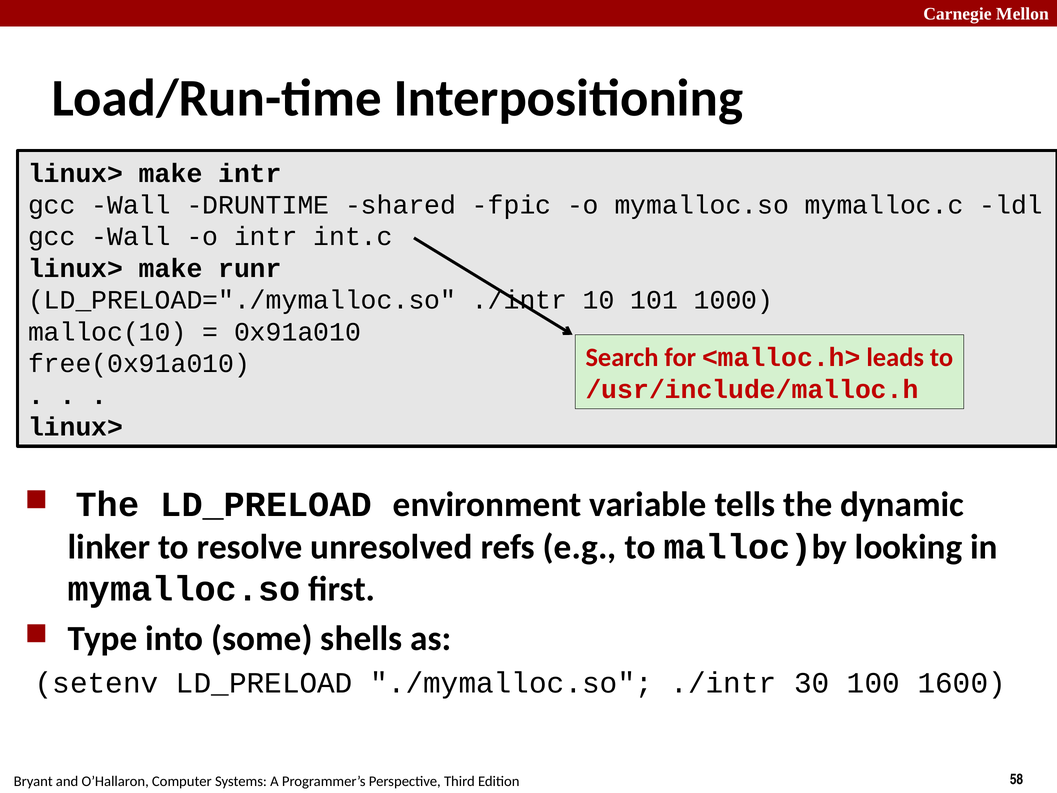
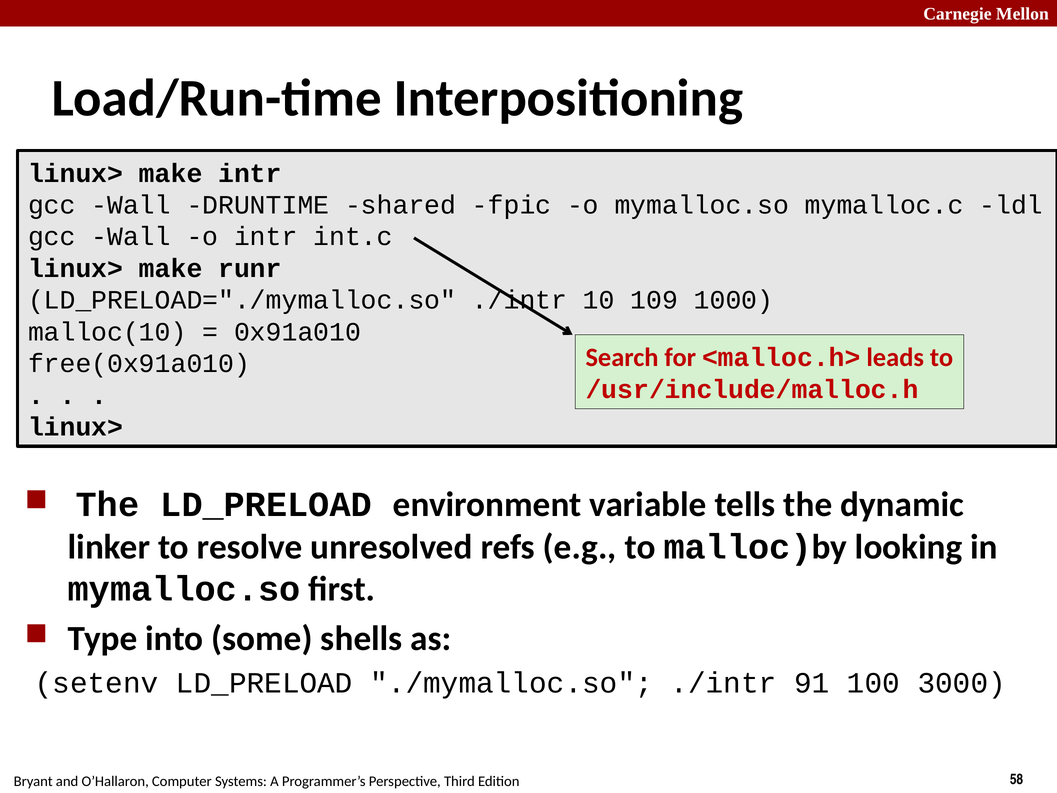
101: 101 -> 109 (654, 300)
30: 30 -> 91 (812, 683)
1600: 1600 -> 3000 (962, 683)
